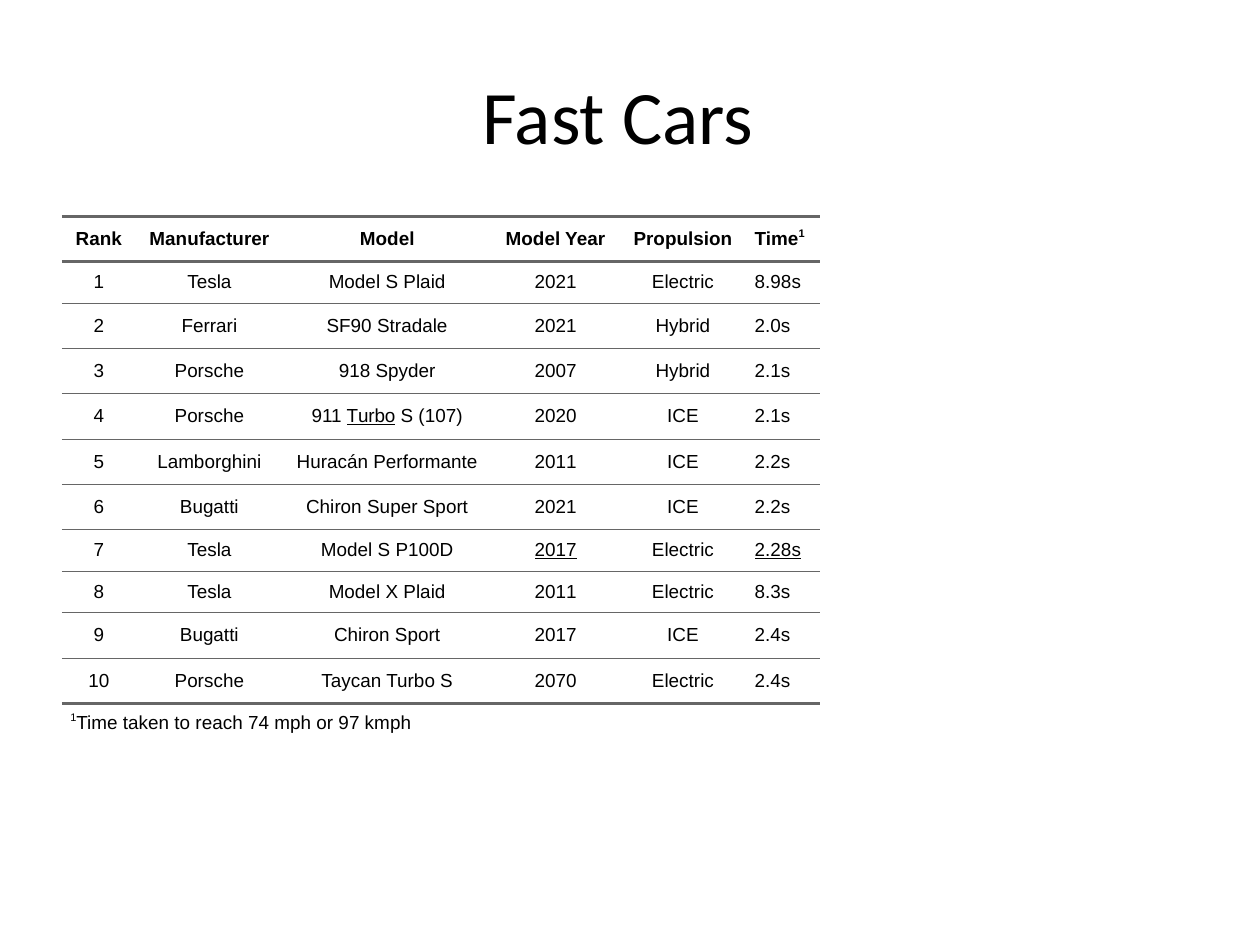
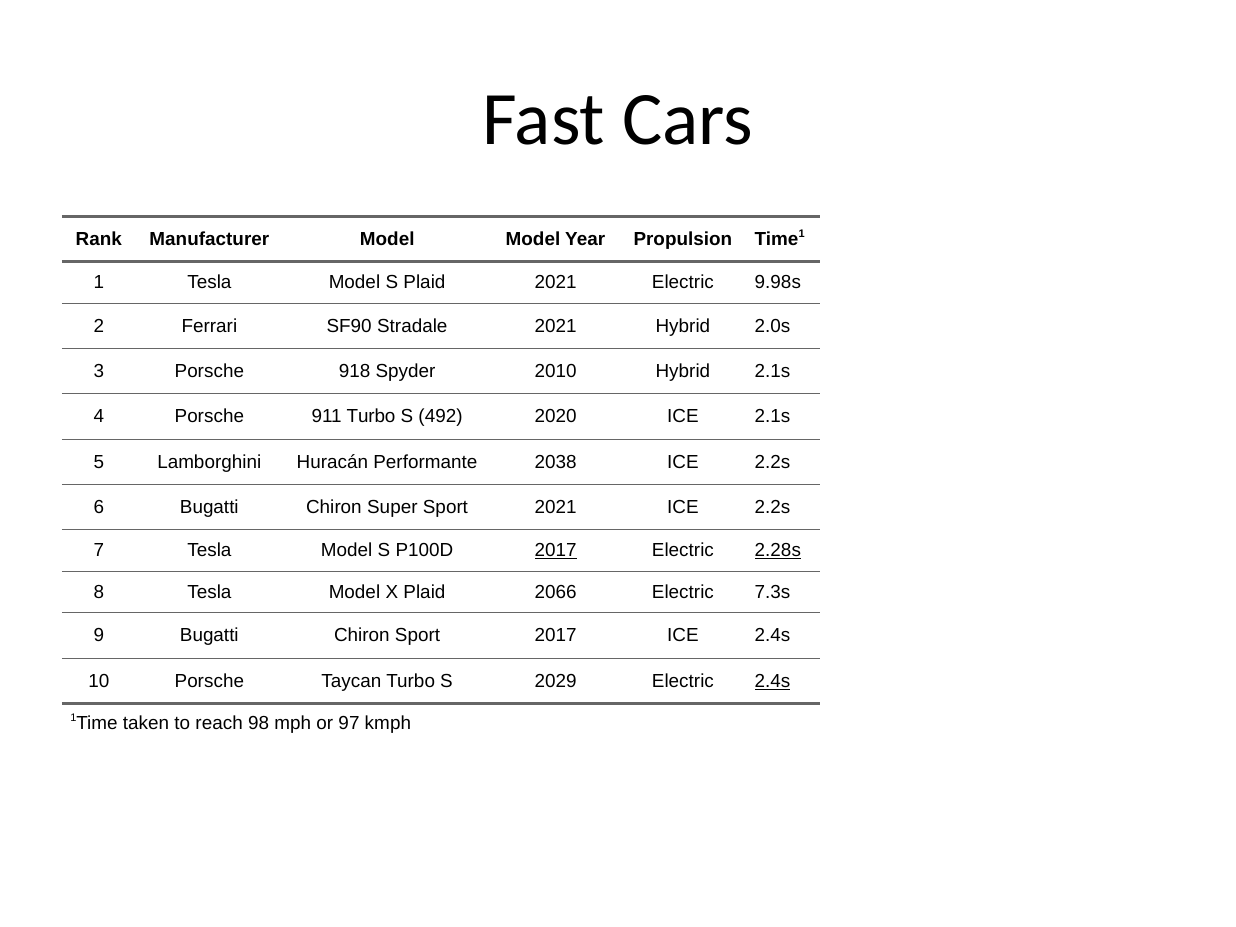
8.98s: 8.98s -> 9.98s (778, 282)
2007: 2007 -> 2010 (556, 371)
Turbo underline: present -> none (371, 417)
107: 107 -> 492 (441, 417)
Performante 2011: 2011 -> 2038 (556, 462)
Plaid 2011: 2011 -> 2066 (556, 592)
8.3s: 8.3s -> 7.3s (772, 592)
2070: 2070 -> 2029 (556, 681)
2.4s underline: none -> present (772, 681)
74: 74 -> 98 (259, 723)
